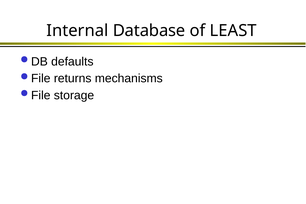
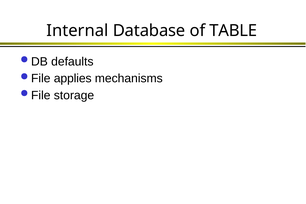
LEAST: LEAST -> TABLE (233, 31)
returns: returns -> applies (73, 78)
